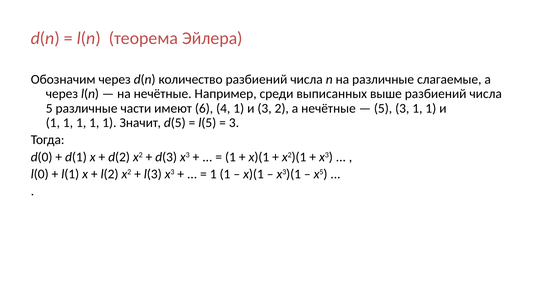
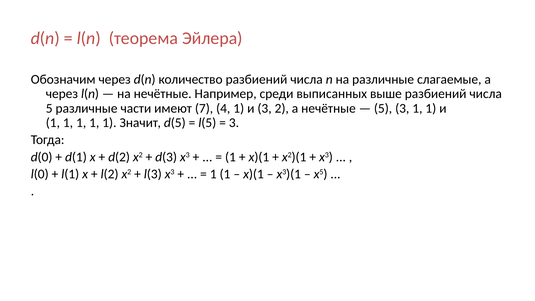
6: 6 -> 7 (204, 108)
